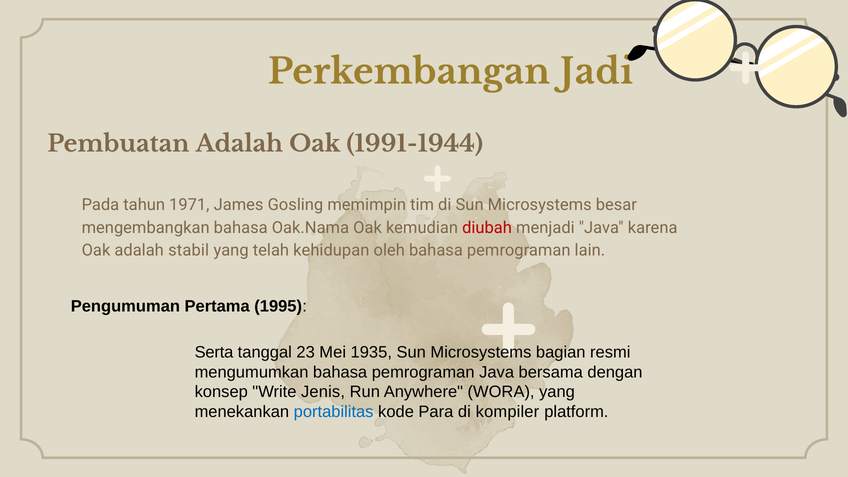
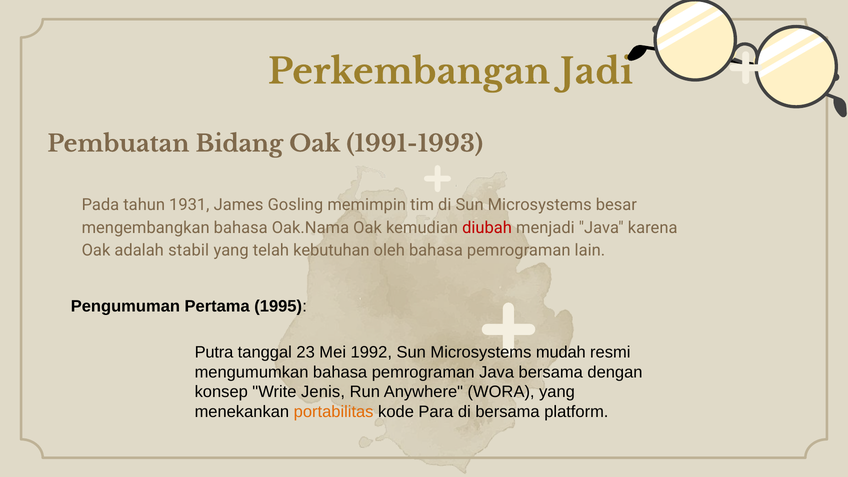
Pembuatan Adalah: Adalah -> Bidang (239, 144)
1991-1944: 1991-1944 -> 1991-1993 (415, 144)
1971: 1971 -> 1931 (189, 205)
kehidupan: kehidupan -> kebutuhan (331, 250)
Serta: Serta -> Putra (214, 352)
1935: 1935 -> 1992 (371, 352)
bagian: bagian -> mudah (561, 352)
portabilitas colour: blue -> orange (334, 412)
di kompiler: kompiler -> bersama (508, 412)
